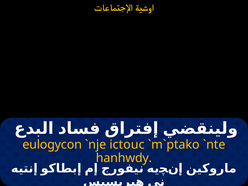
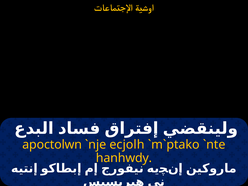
eulogycon: eulogycon -> apoctolwn (52, 145)
ictouc: ictouc -> ecjolh (127, 145)
